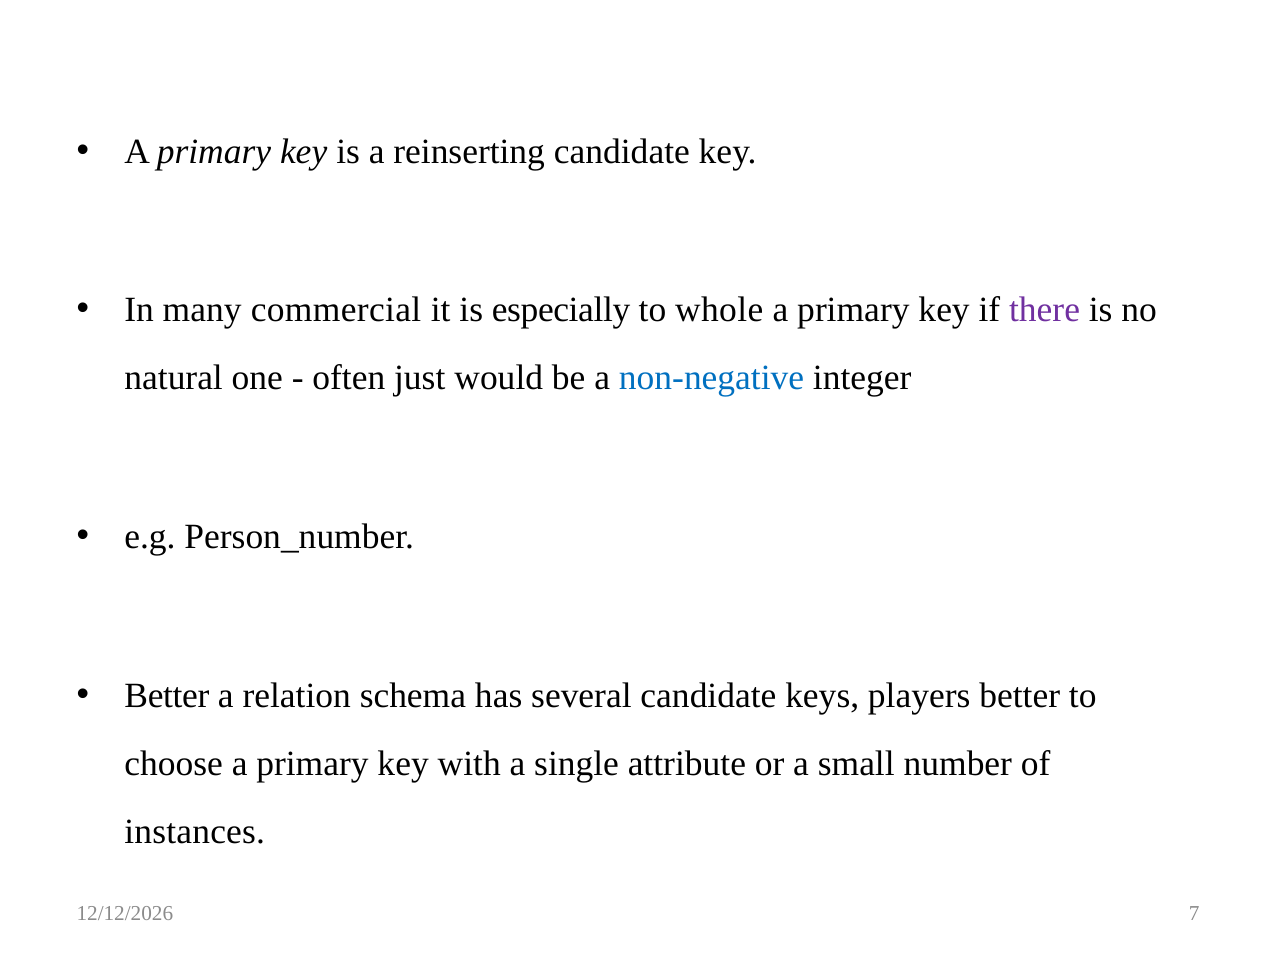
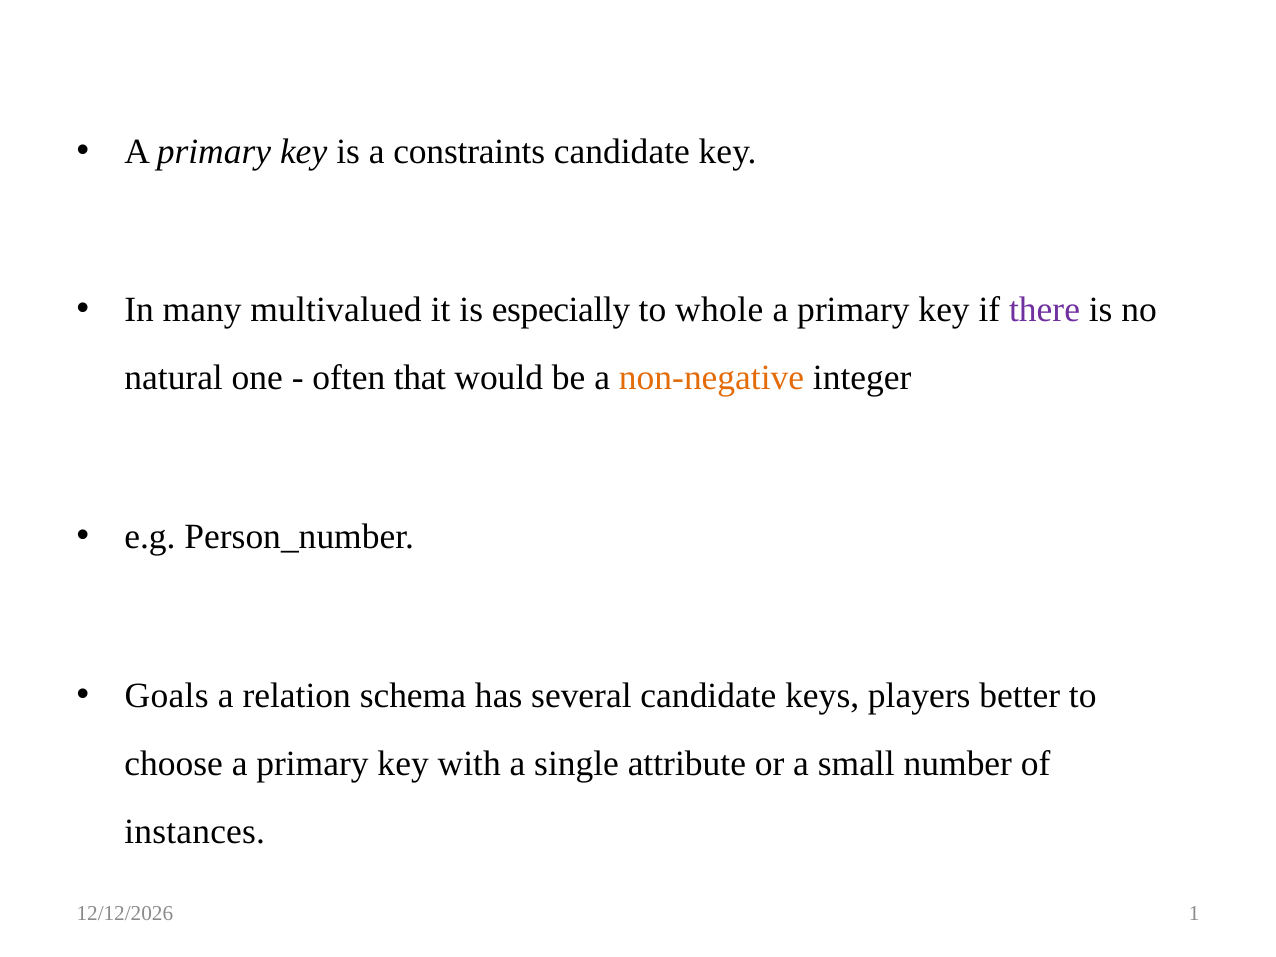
reinserting: reinserting -> constraints (469, 151)
commercial: commercial -> multivalued (336, 310)
just: just -> that (420, 378)
non-negative colour: blue -> orange (712, 378)
Better: Better -> Goals (167, 696)
7: 7 -> 1 (1194, 914)
